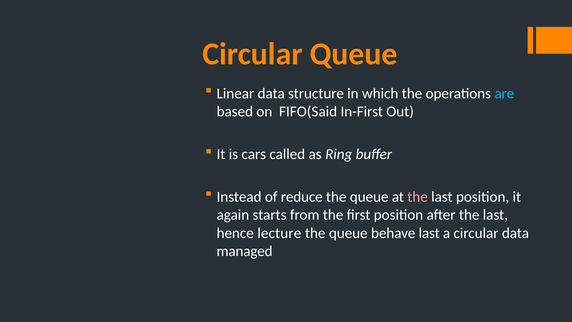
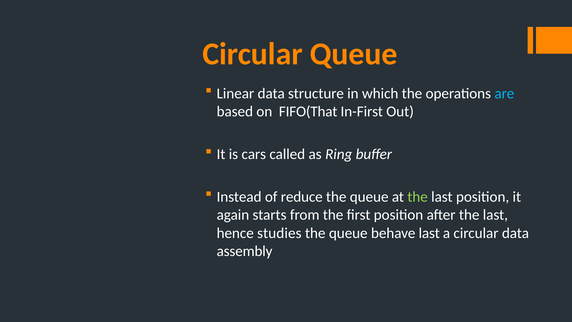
FIFO(Said: FIFO(Said -> FIFO(That (308, 112)
the colour: pink -> light green (418, 197)
lecture: lecture -> studies (279, 233)
managed: managed -> assembly (245, 251)
